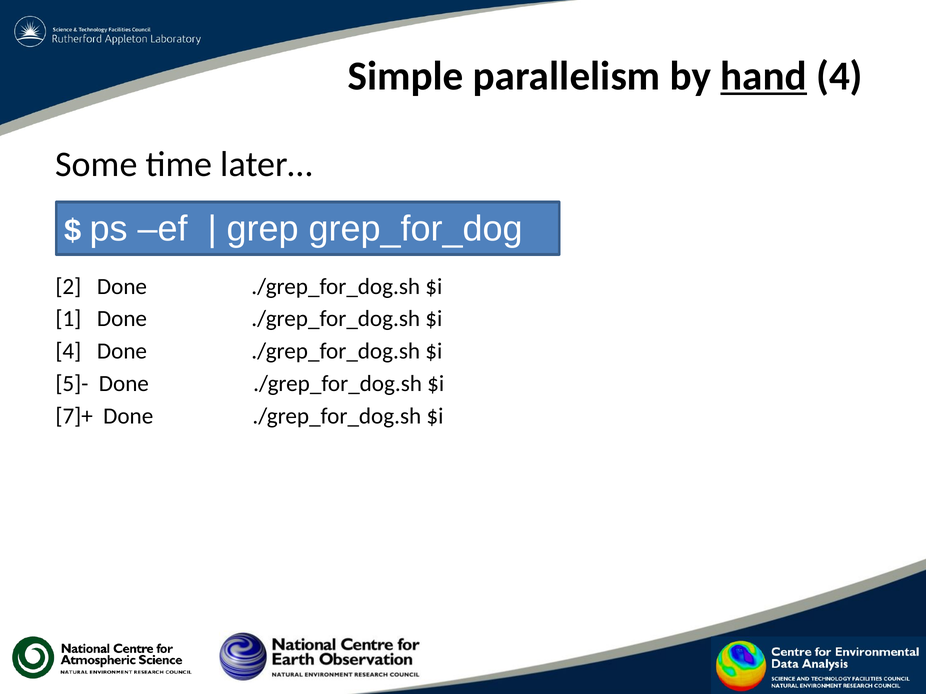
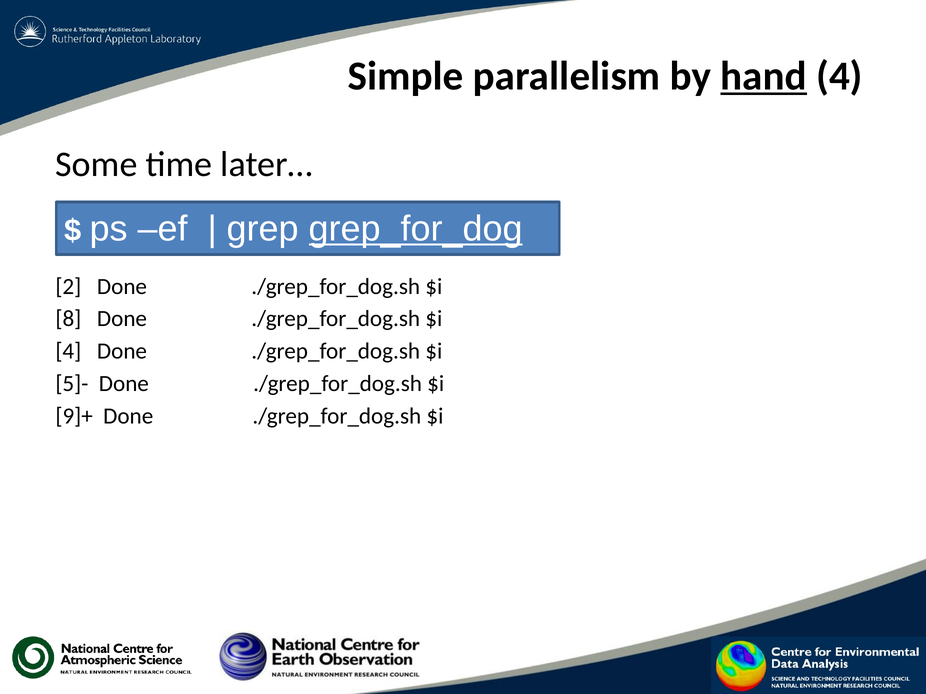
grep_for_dog underline: none -> present (416, 229)
1: 1 -> 8 (68, 319)
7]+: 7]+ -> 9]+ (74, 416)
